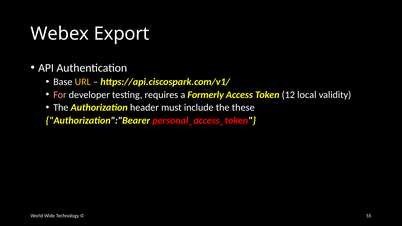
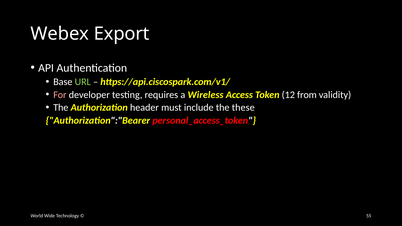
URL colour: yellow -> light green (83, 82)
Formerly: Formerly -> Wireless (206, 95)
local: local -> from (307, 95)
